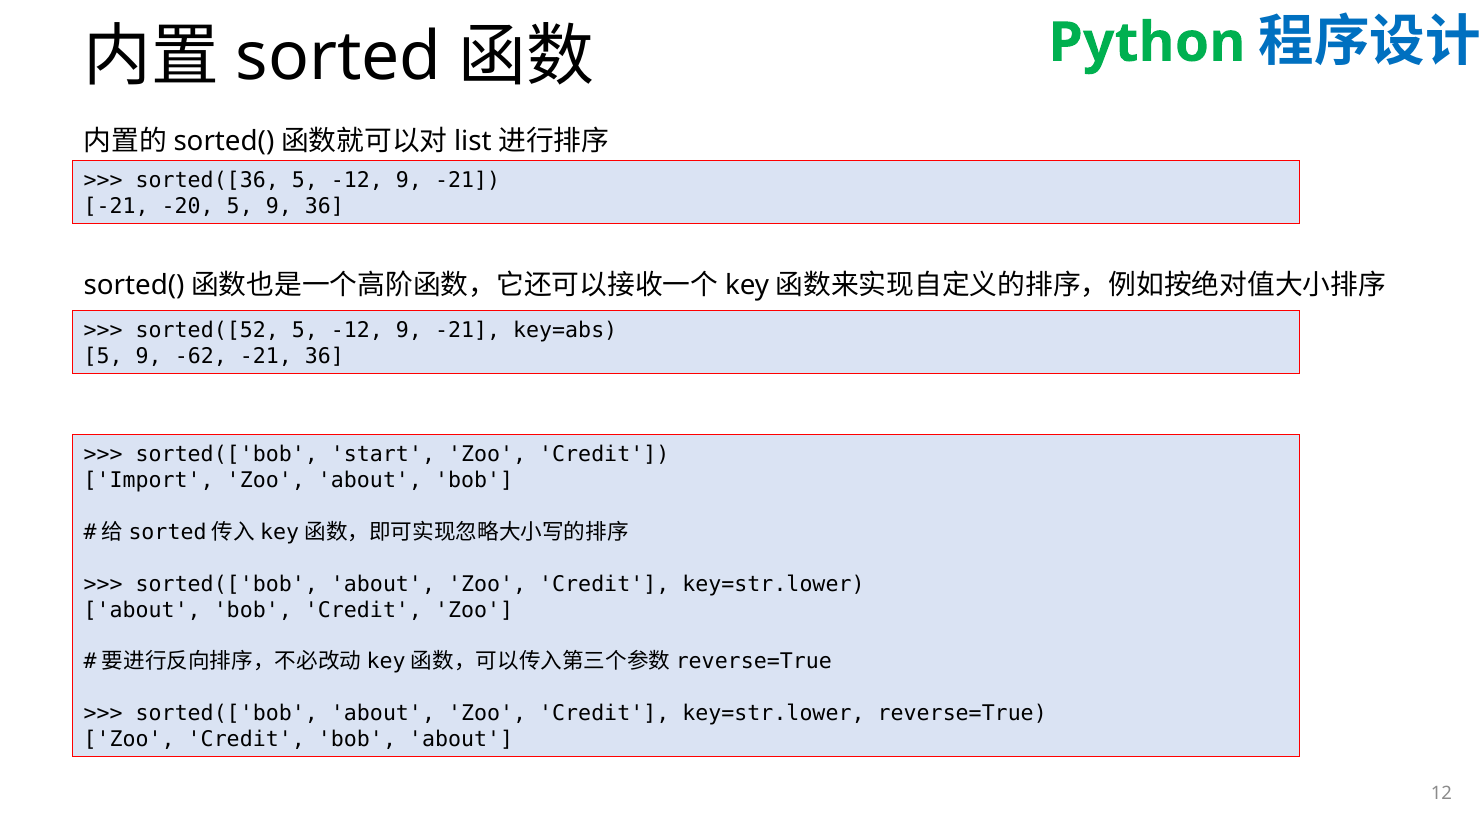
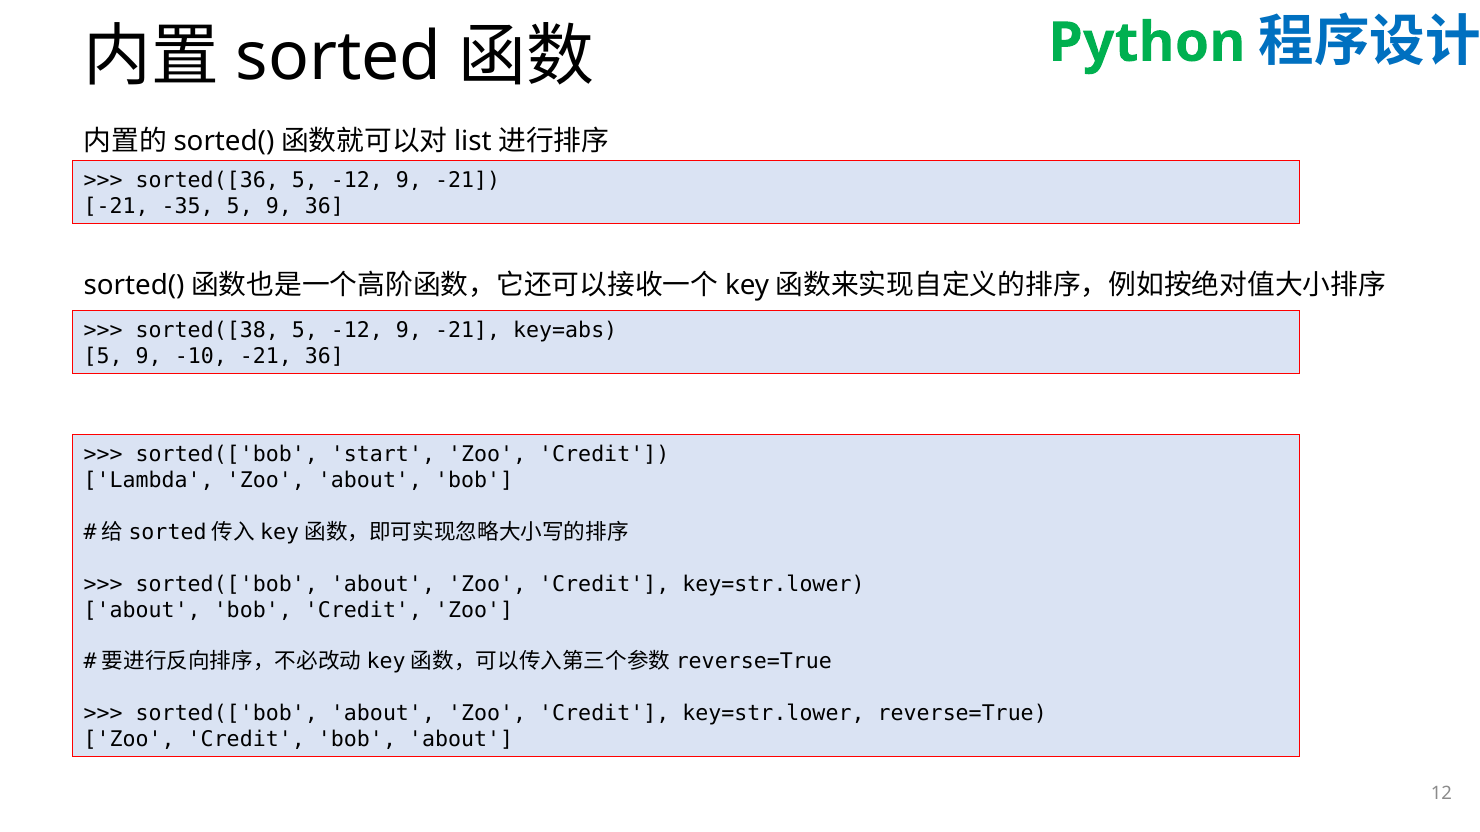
-20: -20 -> -35 (188, 207)
sorted([52: sorted([52 -> sorted([38 (207, 331)
-62: -62 -> -10 (201, 356)
Import: Import -> Lambda (149, 481)
